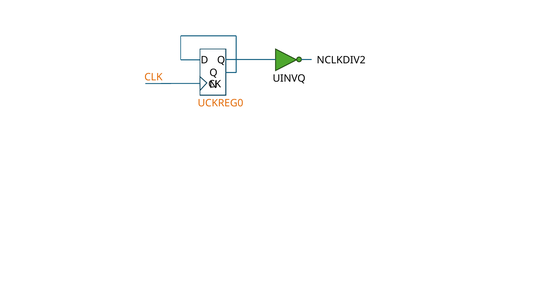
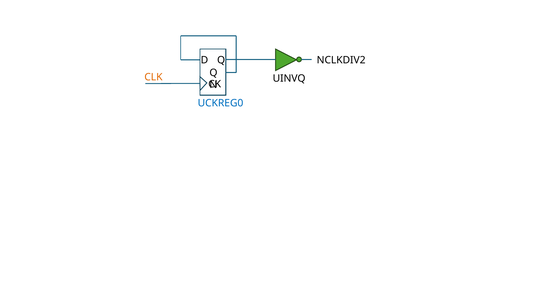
UCKREG0 colour: orange -> blue (221, 103)
